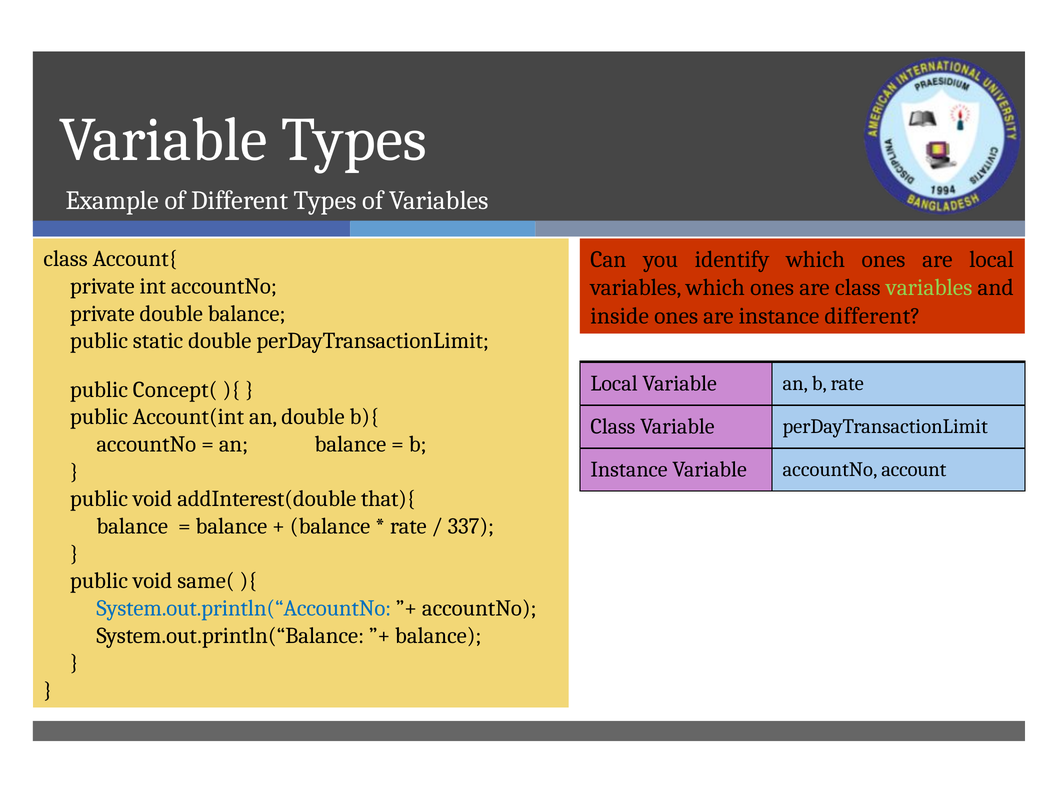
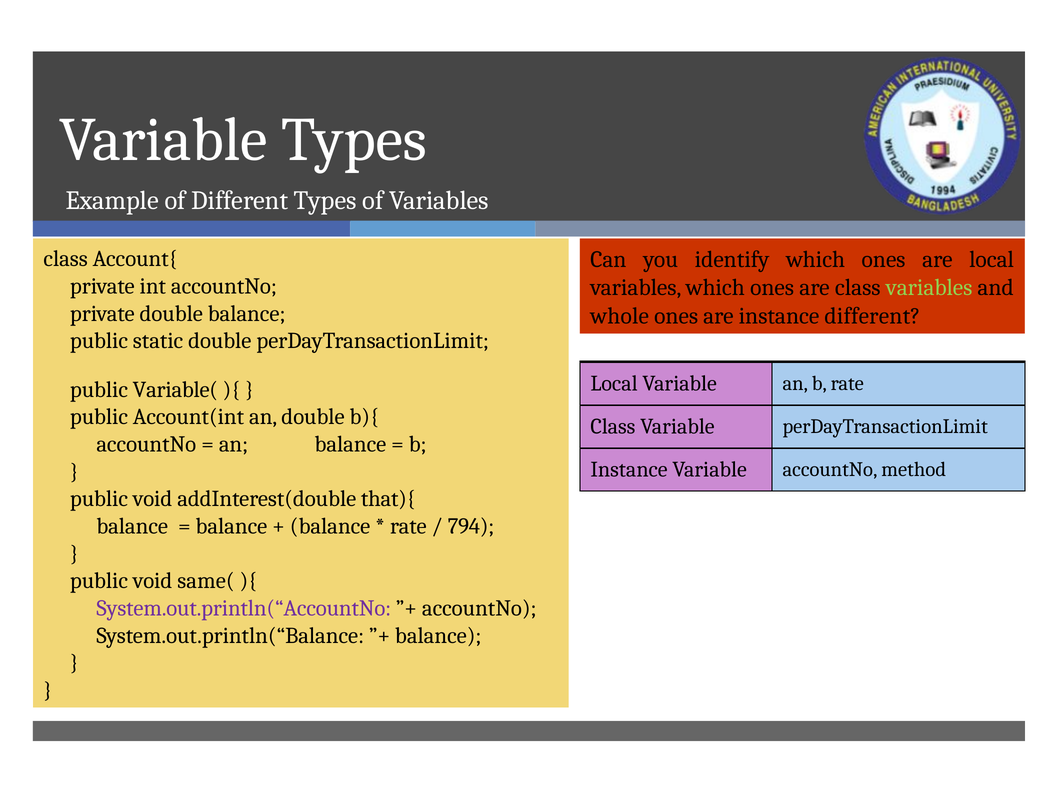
inside: inside -> whole (620, 316)
Concept(: Concept( -> Variable( (175, 389)
account: account -> method (914, 469)
337: 337 -> 794 (471, 526)
System.out.println(“AccountNo colour: blue -> purple (244, 608)
